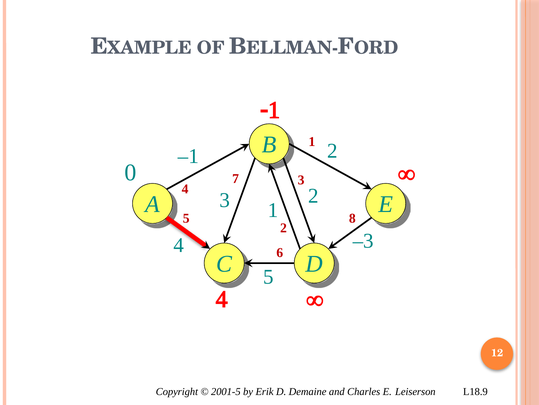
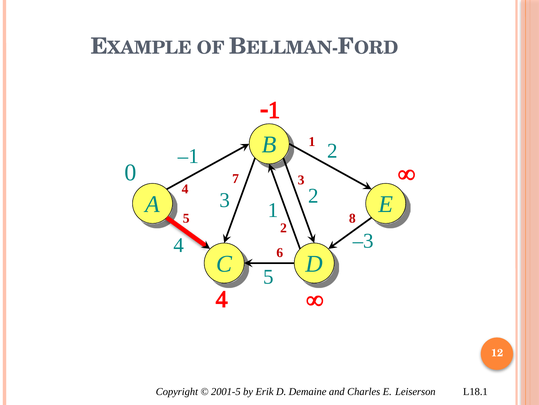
L18.9: L18.9 -> L18.1 (475, 391)
